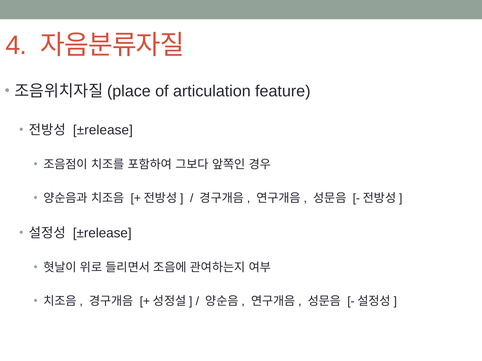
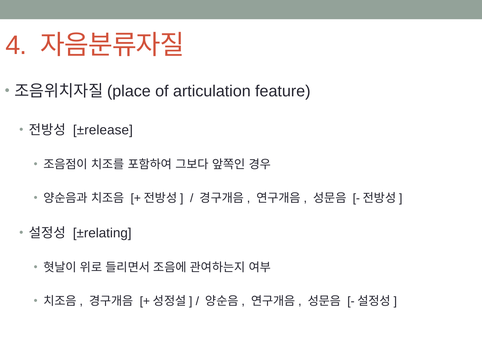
±release: ±release -> ±relating (102, 234)
